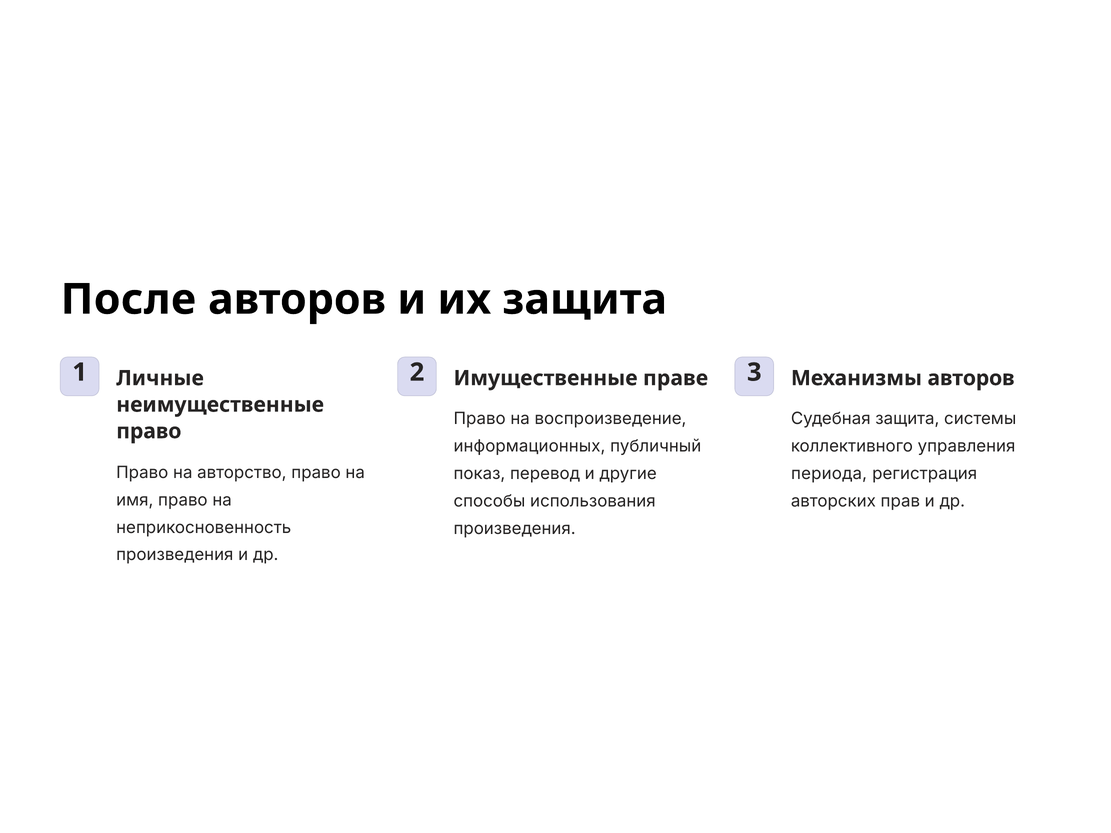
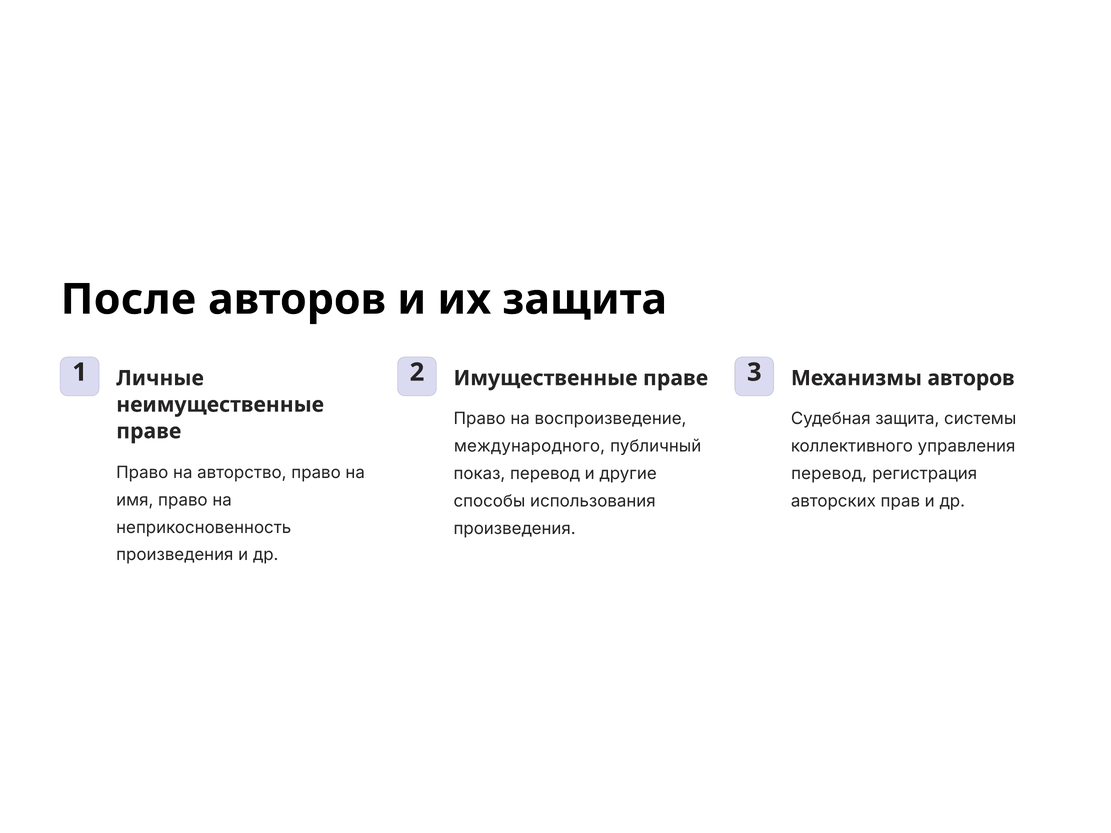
право: право -> праве (149, 431)
информационных: информационных -> международного (529, 446)
периода: периода -> перевод (829, 474)
